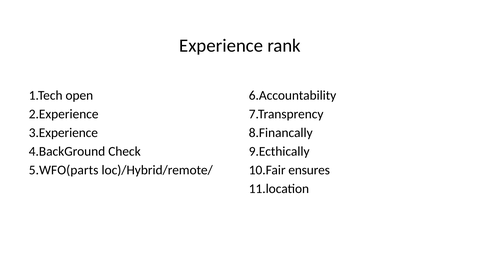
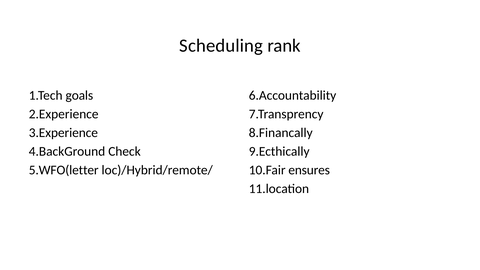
Experience: Experience -> Scheduling (221, 46)
open: open -> goals (79, 95)
5.WFO(parts: 5.WFO(parts -> 5.WFO(letter (64, 170)
